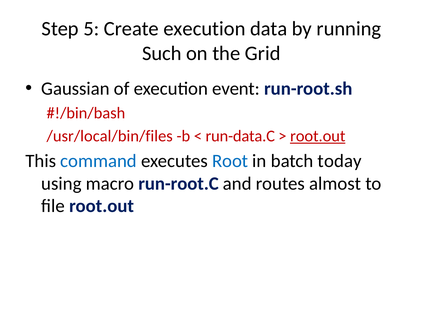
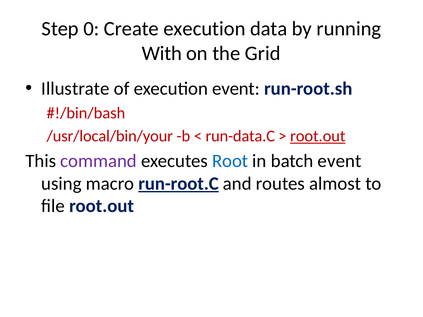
5: 5 -> 0 (91, 29)
Such: Such -> With (162, 53)
Gaussian: Gaussian -> Illustrate (75, 89)
/usr/local/bin/files: /usr/local/bin/files -> /usr/local/bin/your (110, 136)
command colour: blue -> purple (99, 161)
batch today: today -> event (340, 161)
run-root.C underline: none -> present (179, 184)
